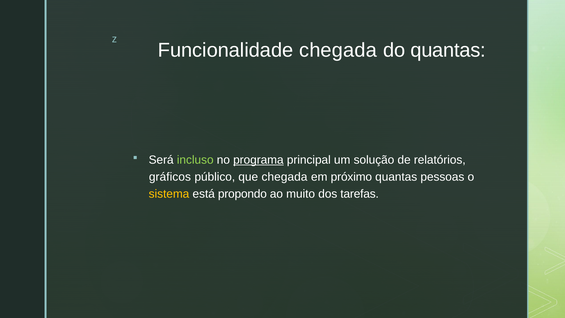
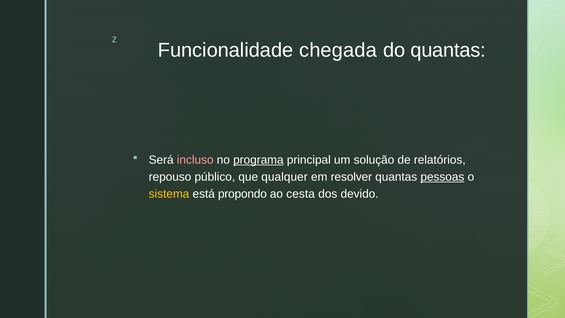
incluso colour: light green -> pink (195, 160)
gráficos: gráficos -> repouso (170, 177)
que chegada: chegada -> qualquer (285, 177)
próximo: próximo -> resolver (351, 177)
pessoas underline: none -> present (442, 177)
muito: muito -> cesta (301, 194)
tarefas: tarefas -> devido (360, 194)
